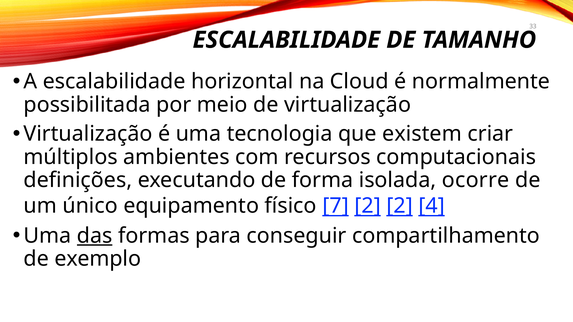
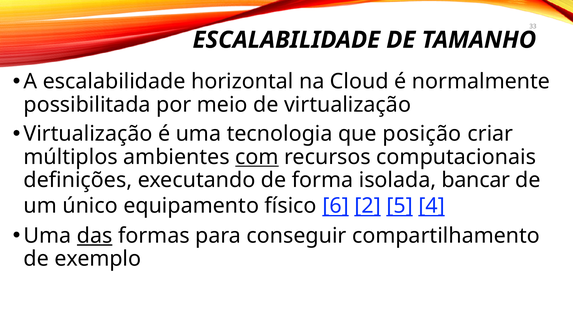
existem: existem -> posição (422, 134)
com underline: none -> present (257, 157)
ocorre: ocorre -> bancar (476, 180)
7: 7 -> 6 (336, 206)
2 2: 2 -> 5 (400, 206)
